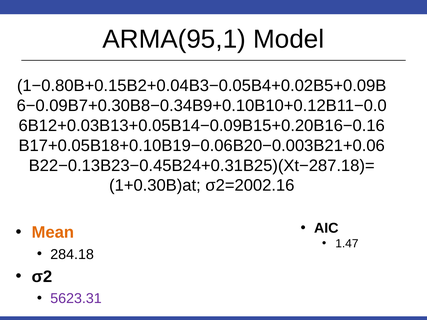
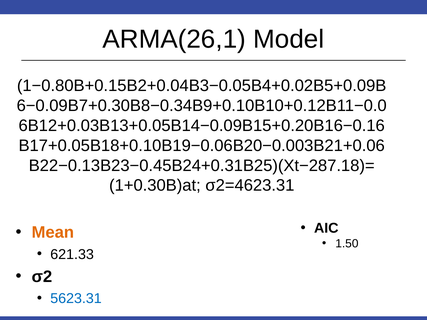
ARMA(95,1: ARMA(95,1 -> ARMA(26,1 (174, 39)
σ2=2002.16: σ2=2002.16 -> σ2=4623.31 (250, 186)
1.47: 1.47 -> 1.50 (347, 244)
284.18: 284.18 -> 621.33 (72, 255)
5623.31 colour: purple -> blue (76, 299)
